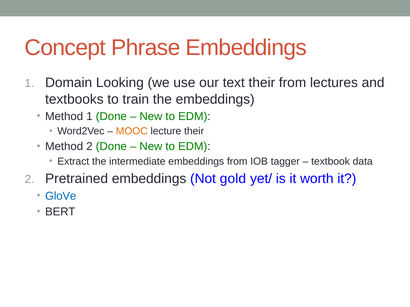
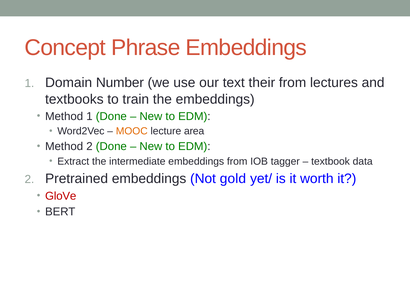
Looking: Looking -> Number (120, 83)
lecture their: their -> area (194, 131)
GloVe colour: blue -> red (61, 196)
